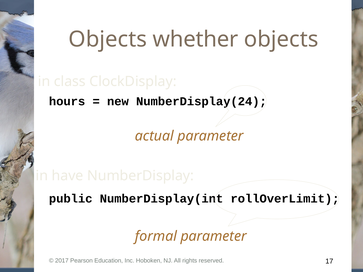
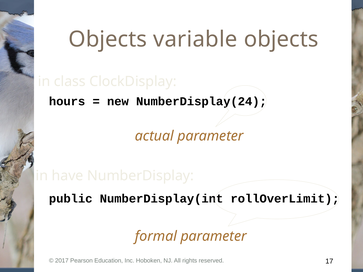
whether: whether -> variable (195, 39)
